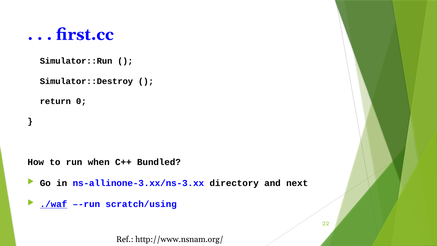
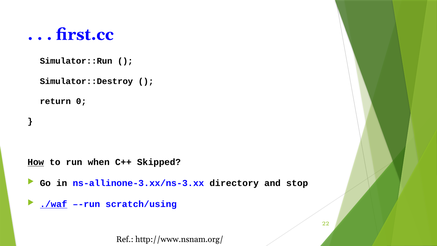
How underline: none -> present (36, 162)
Bundled: Bundled -> Skipped (159, 162)
next: next -> stop (297, 183)
